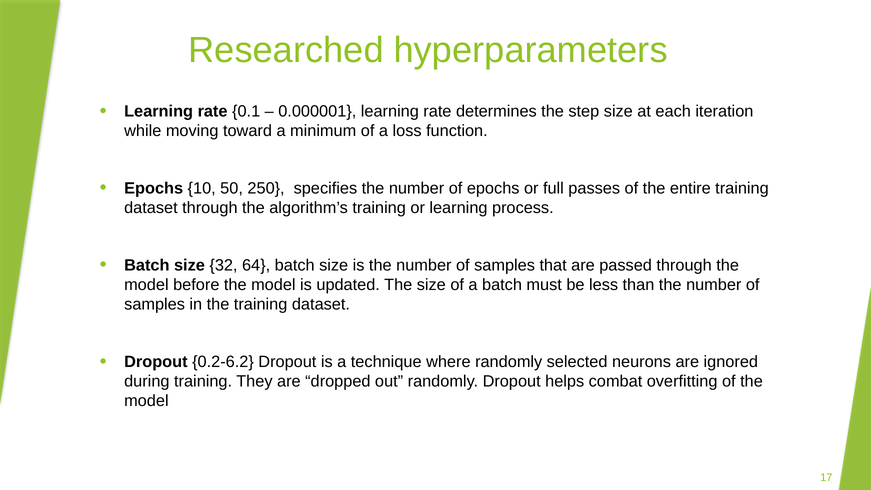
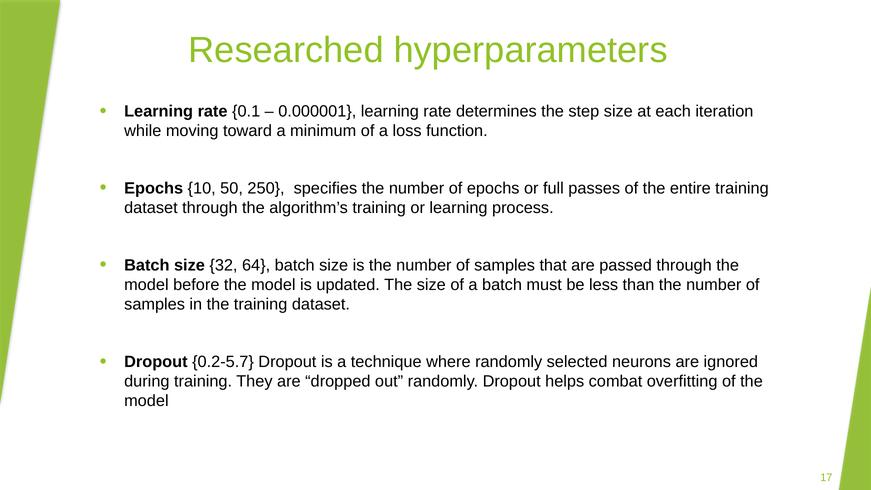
0.2-6.2: 0.2-6.2 -> 0.2-5.7 (223, 362)
